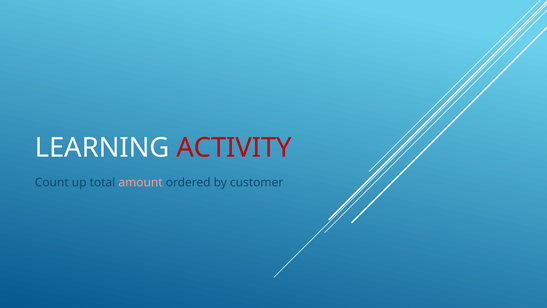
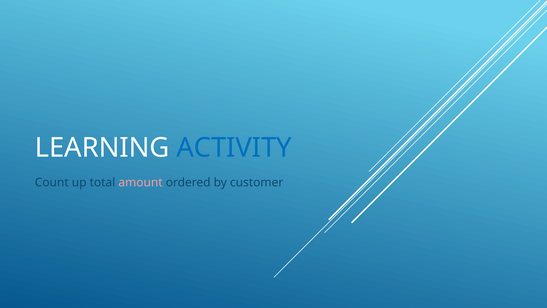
ACTIVITY colour: red -> blue (234, 148)
